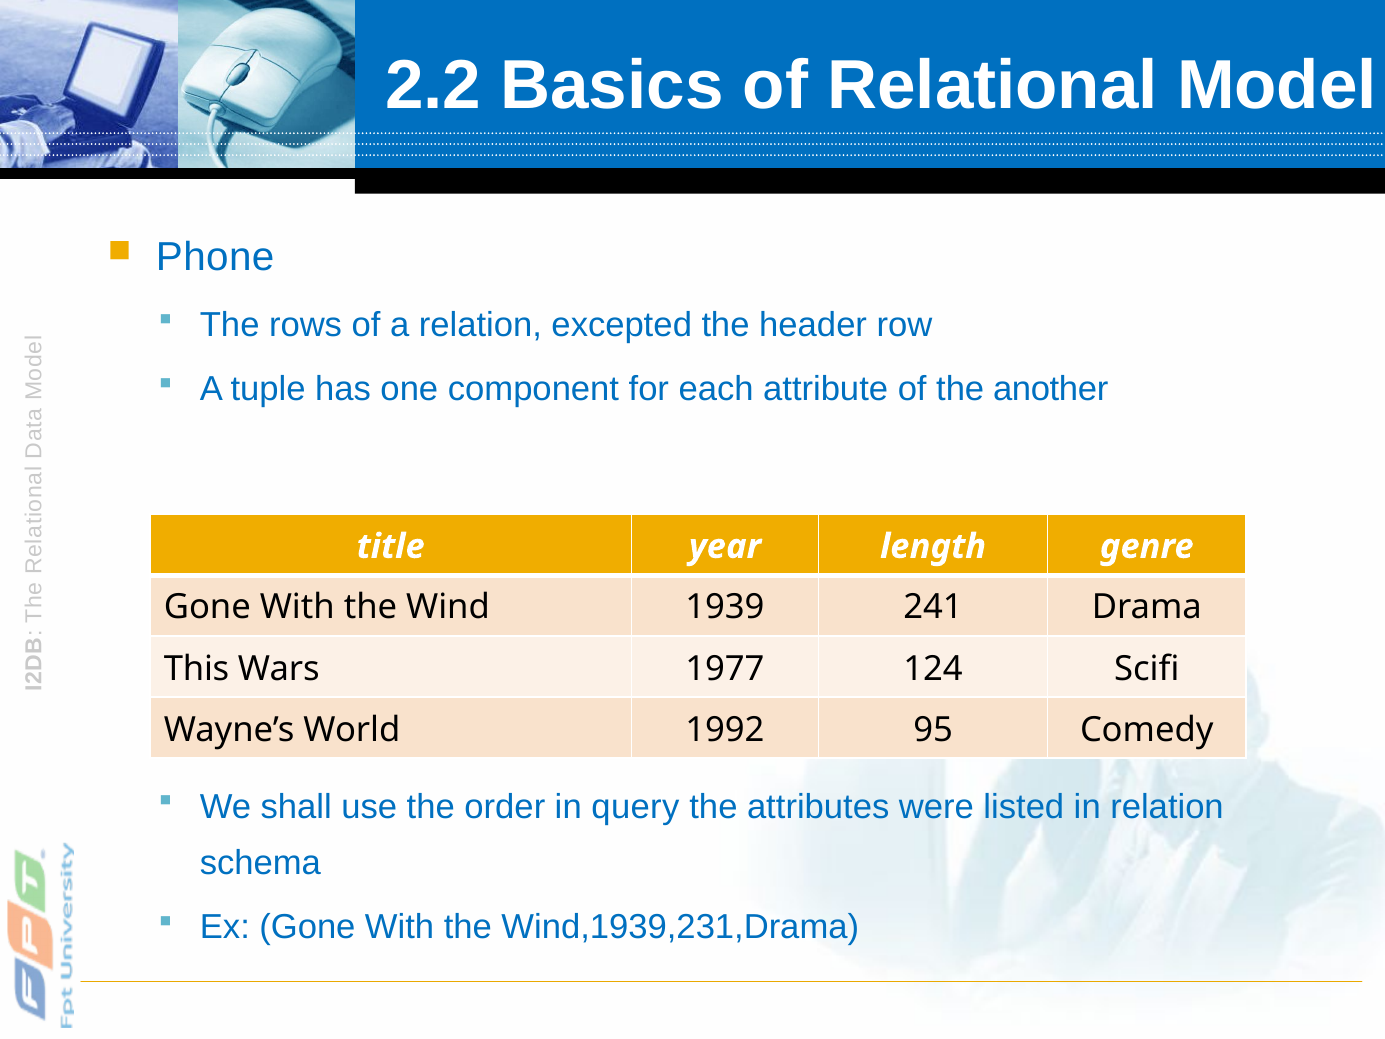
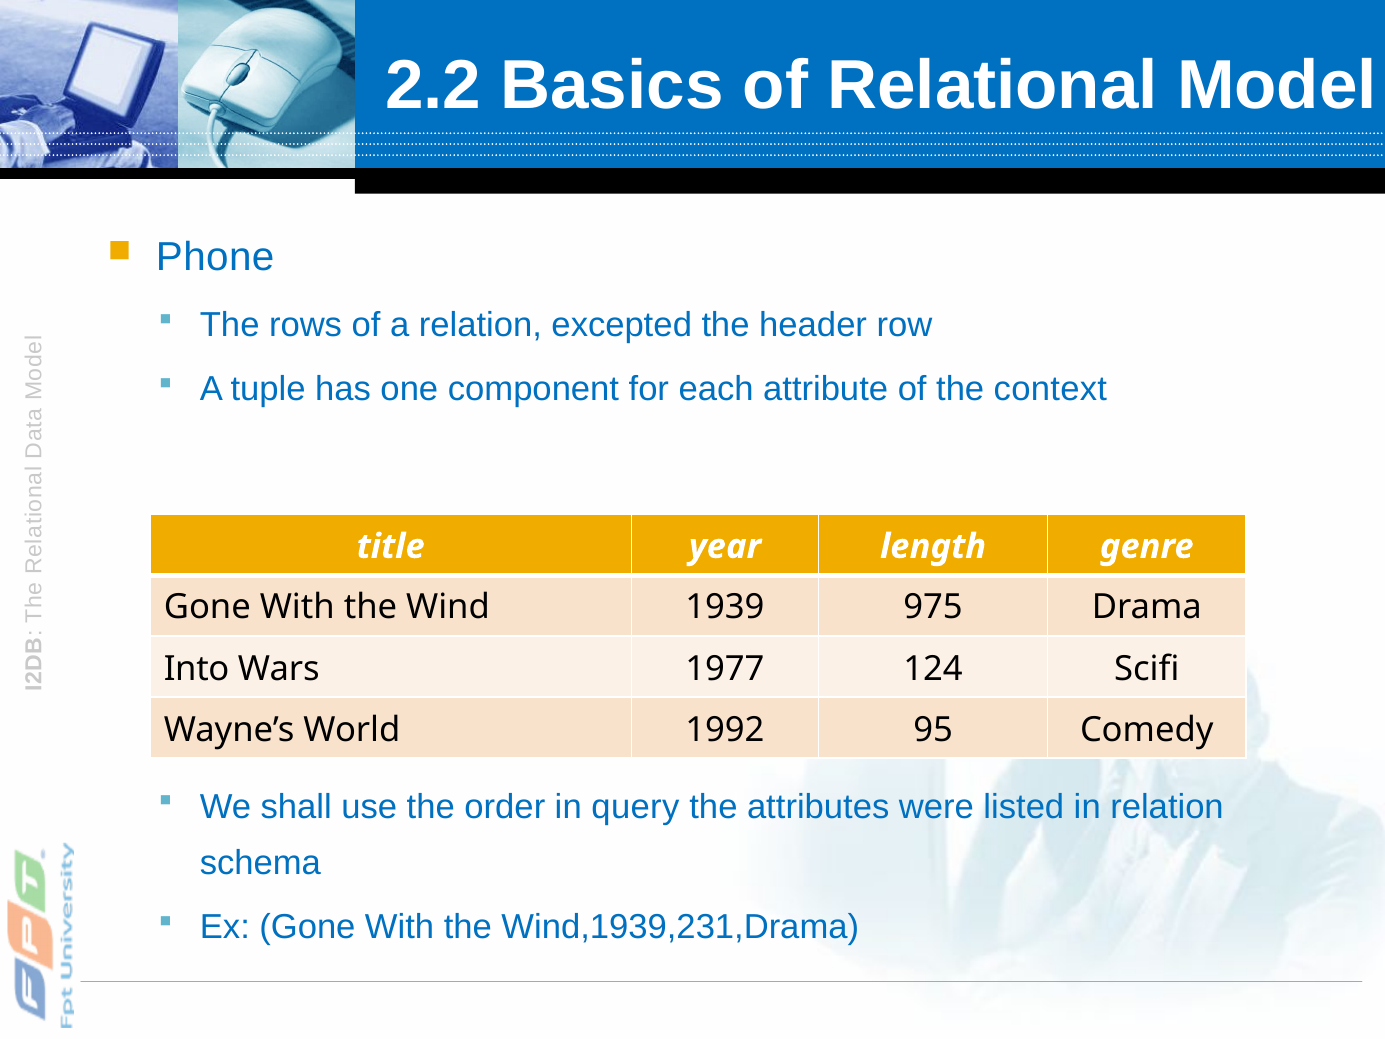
another: another -> context (1050, 389)
241: 241 -> 975 (933, 607)
This: This -> Into (197, 668)
